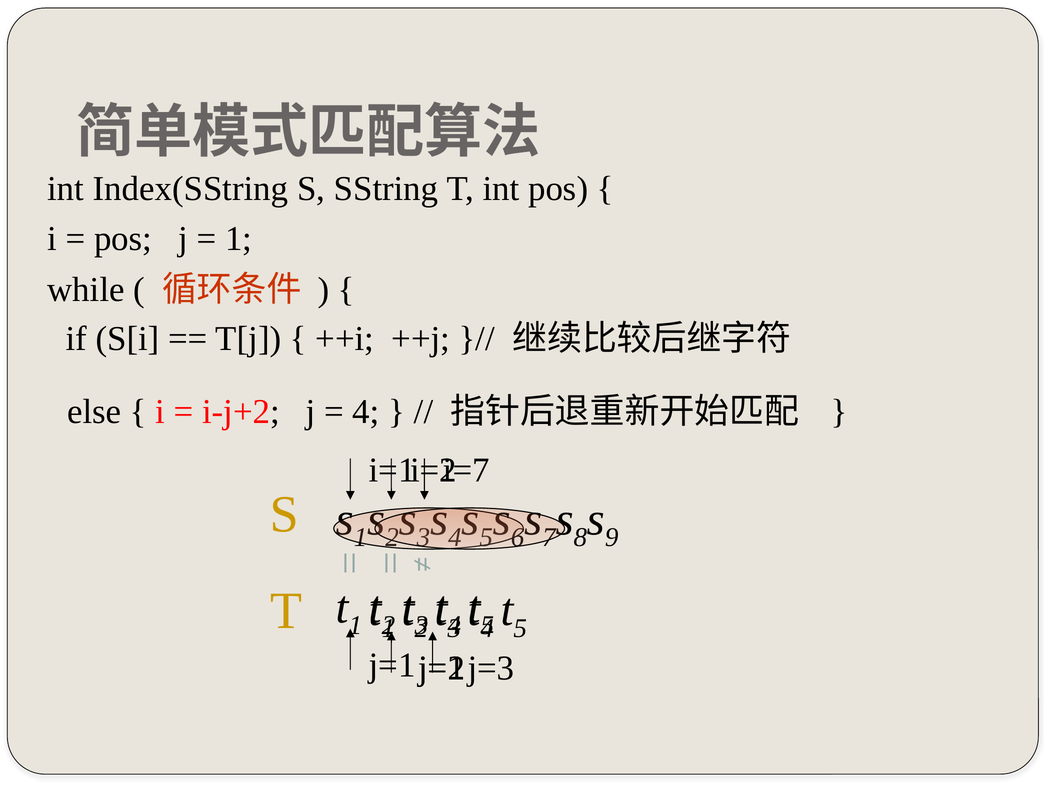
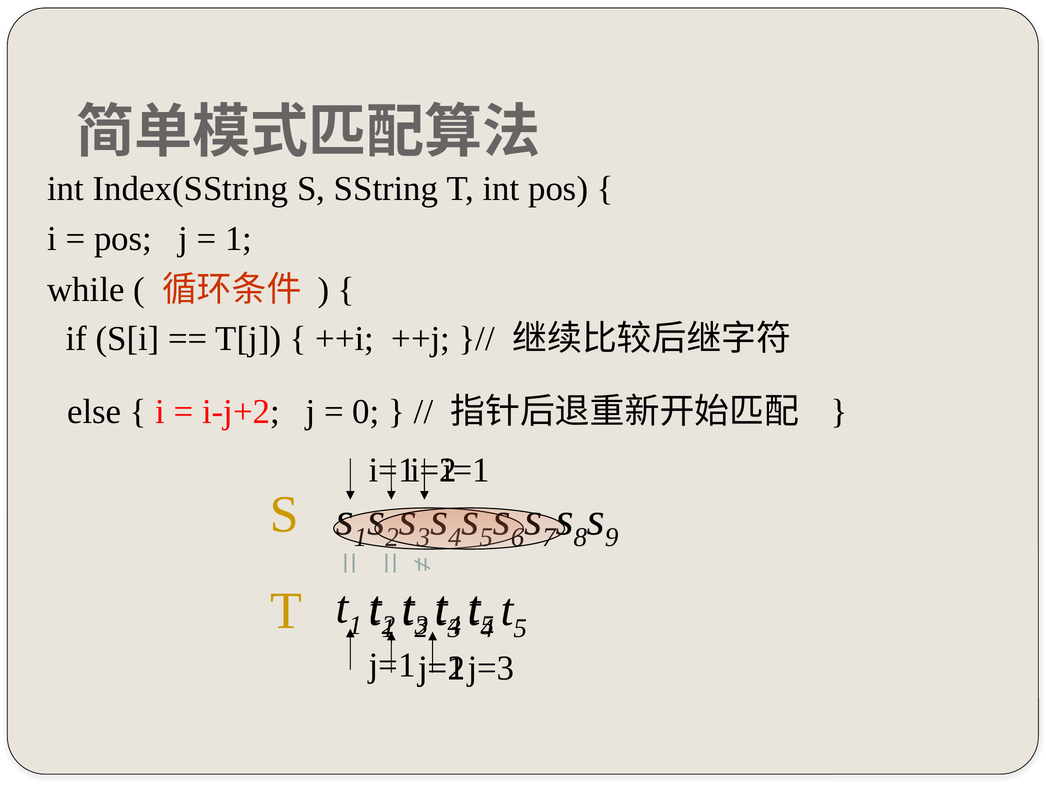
4: 4 -> 0 (366, 412)
i=7: i=7 -> i=1 (466, 470)
